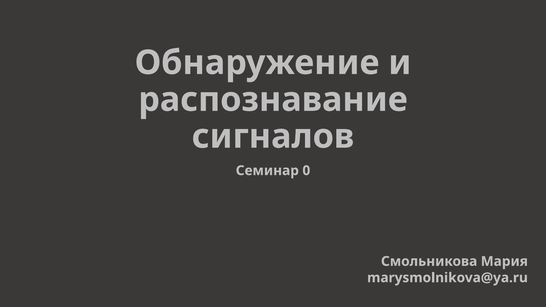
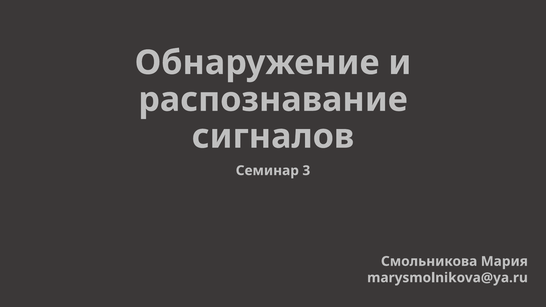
0: 0 -> 3 (306, 171)
